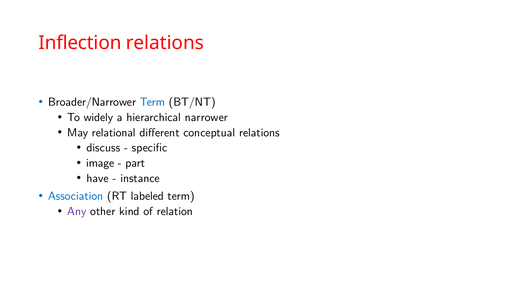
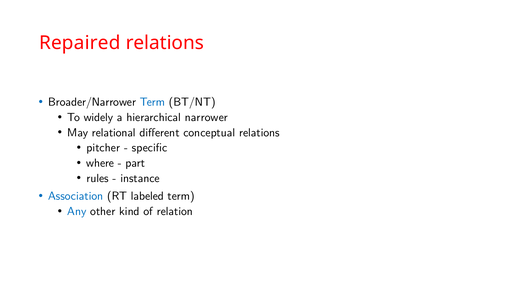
Inflection: Inflection -> Repaired (80, 43)
discuss: discuss -> pitcher (103, 148)
image: image -> where (100, 163)
have: have -> rules (98, 178)
Any colour: purple -> blue (77, 211)
